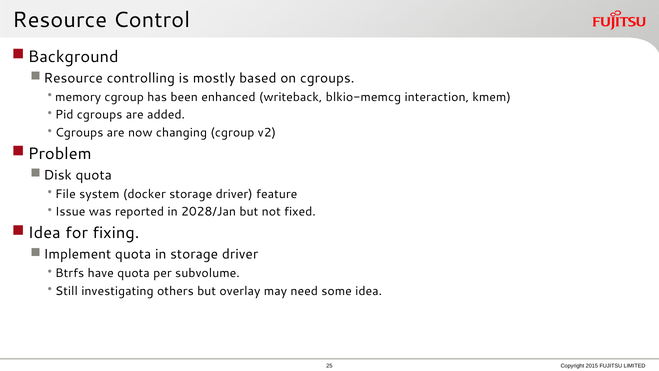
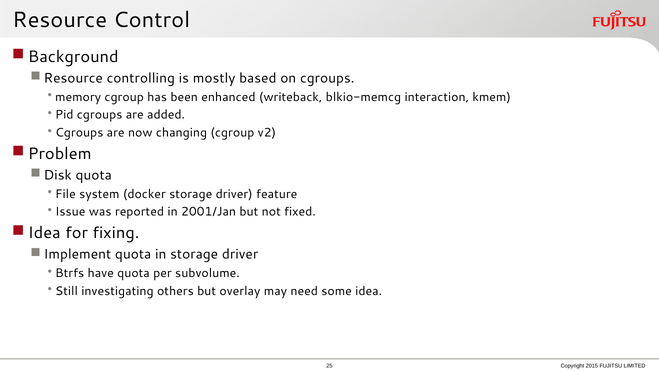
2028/Jan: 2028/Jan -> 2001/Jan (209, 212)
